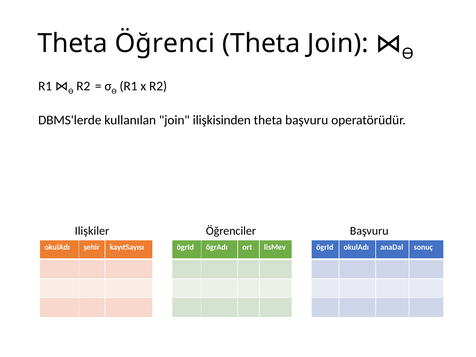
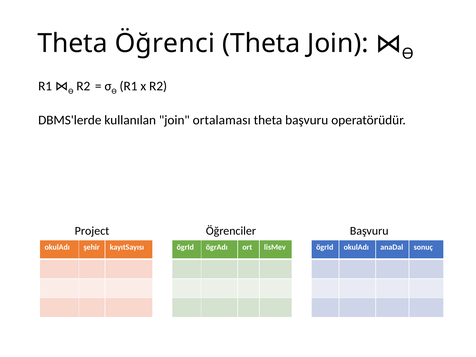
ilişkisinden: ilişkisinden -> ortalaması (222, 120)
Ilişkiler: Ilişkiler -> Project (92, 231)
